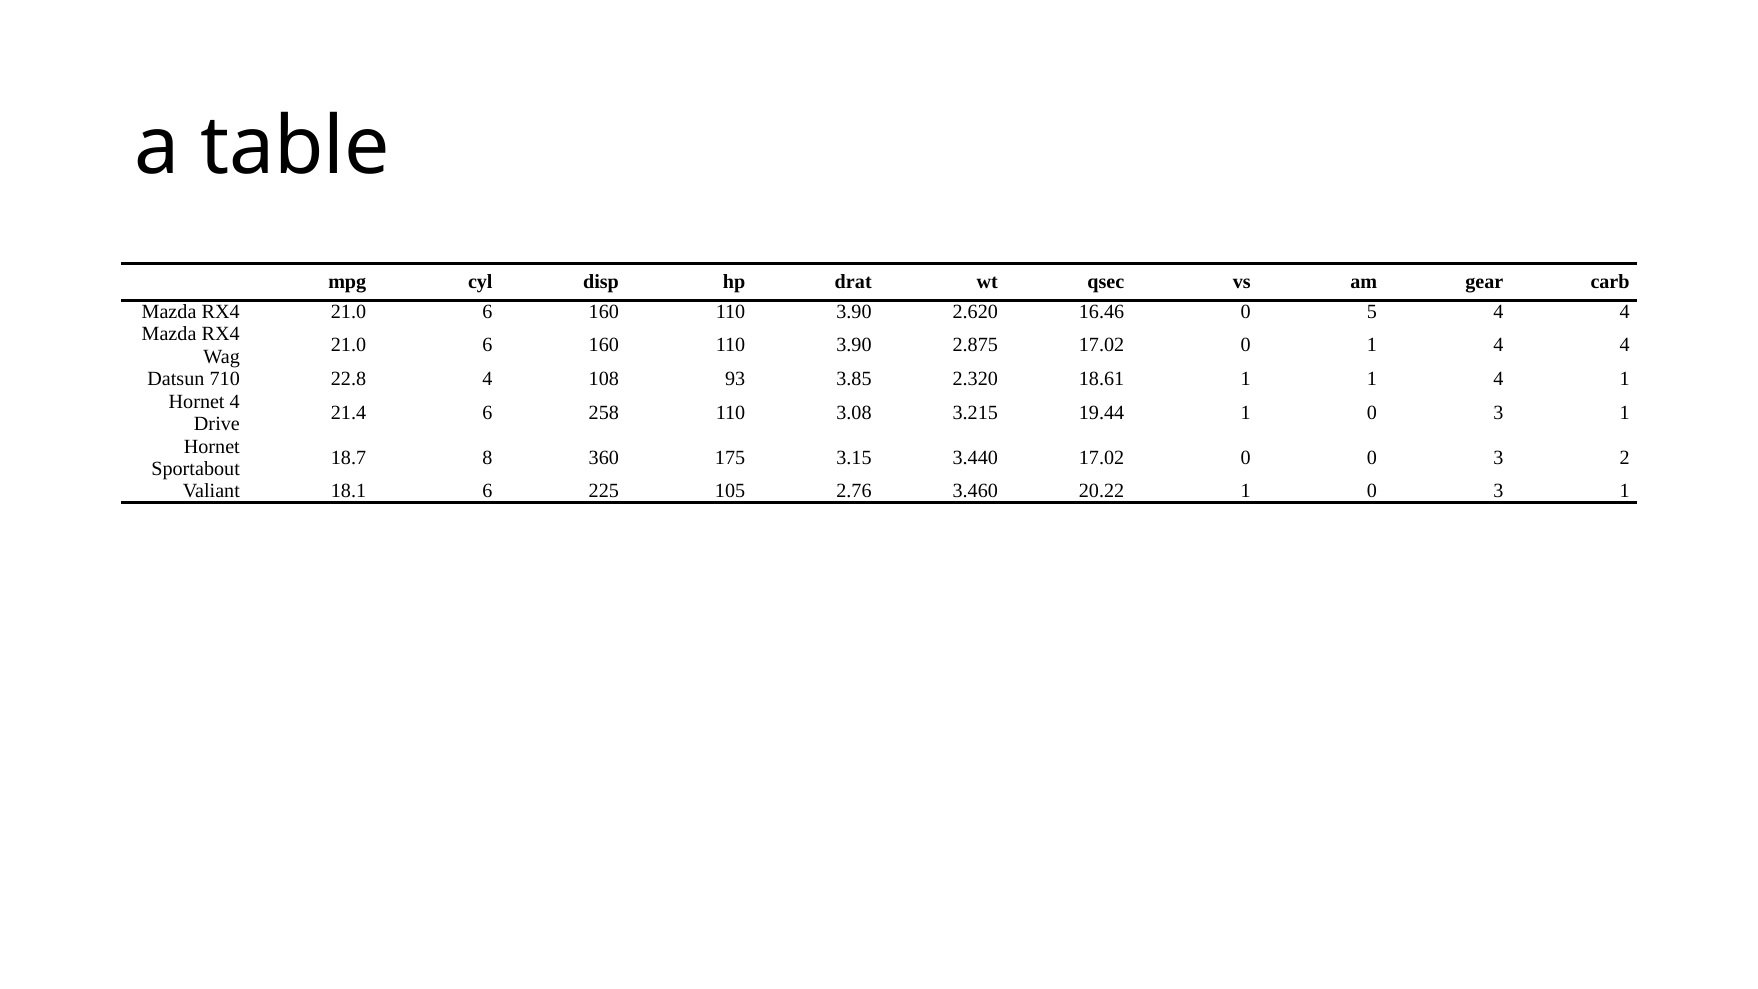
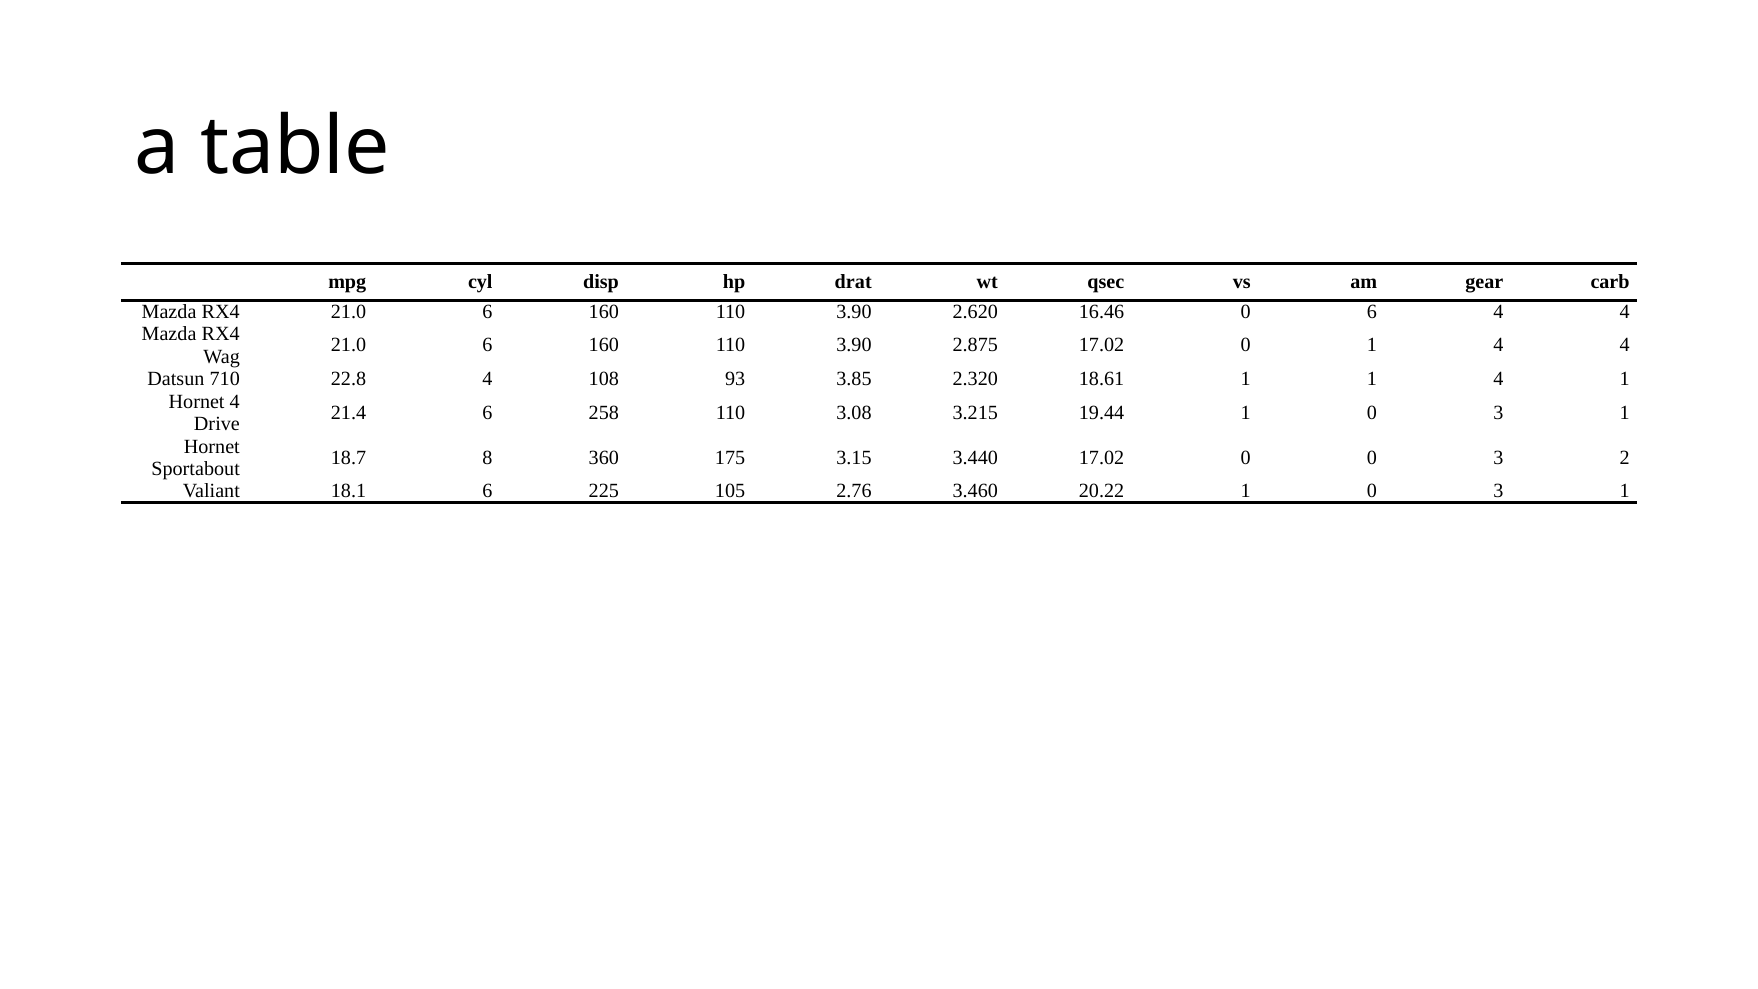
0 5: 5 -> 6 (1372, 312)
